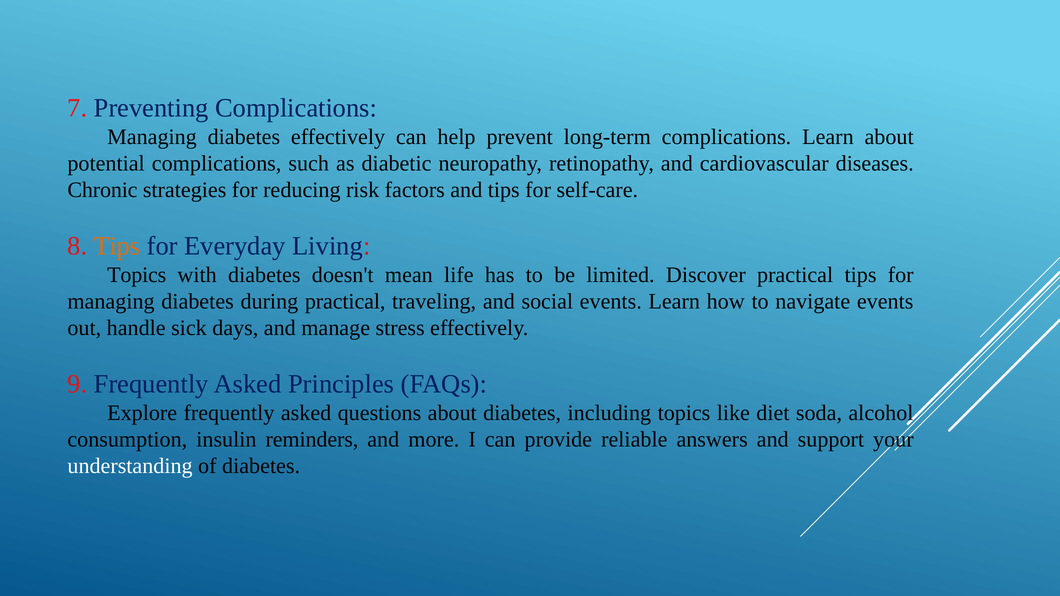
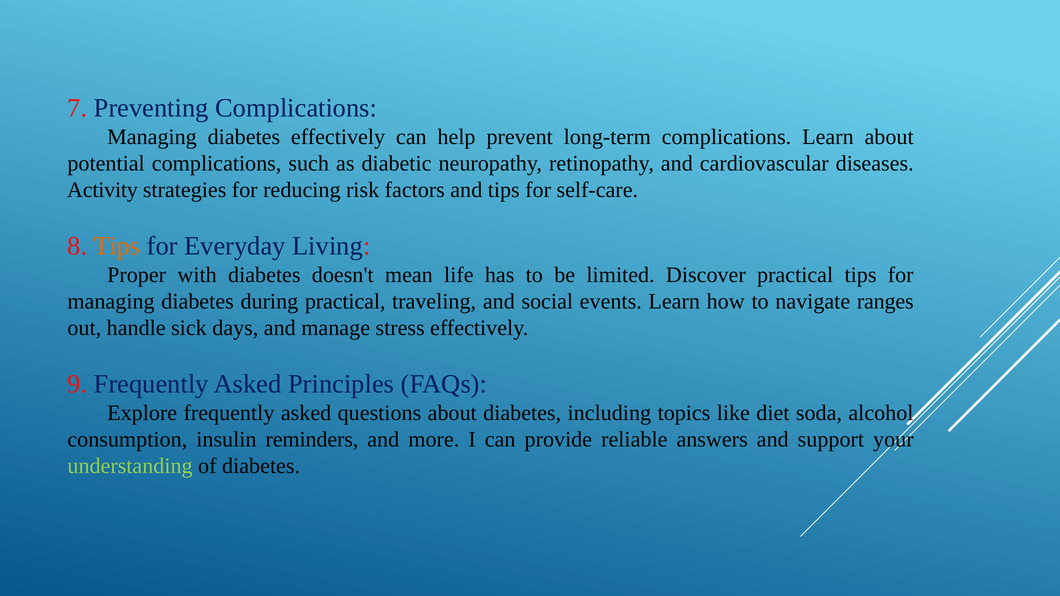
Chronic: Chronic -> Activity (103, 190)
Topics: Topics -> Proper (137, 275)
navigate events: events -> ranges (885, 302)
understanding colour: white -> light green (130, 466)
